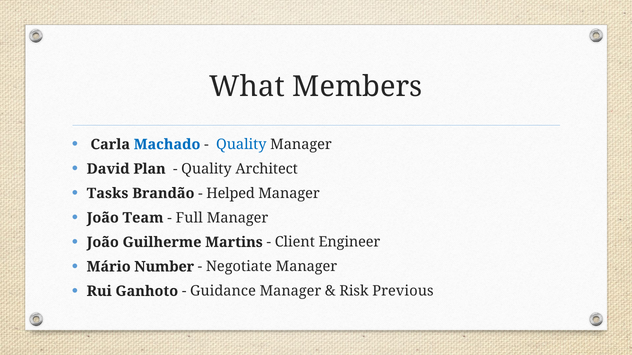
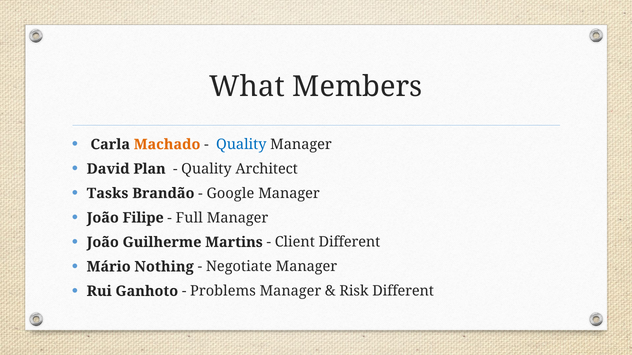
Machado colour: blue -> orange (167, 145)
Helped: Helped -> Google (230, 194)
Team: Team -> Filipe (143, 218)
Client Engineer: Engineer -> Different (349, 243)
Number: Number -> Nothing (164, 267)
Guidance: Guidance -> Problems (223, 292)
Risk Previous: Previous -> Different (403, 292)
